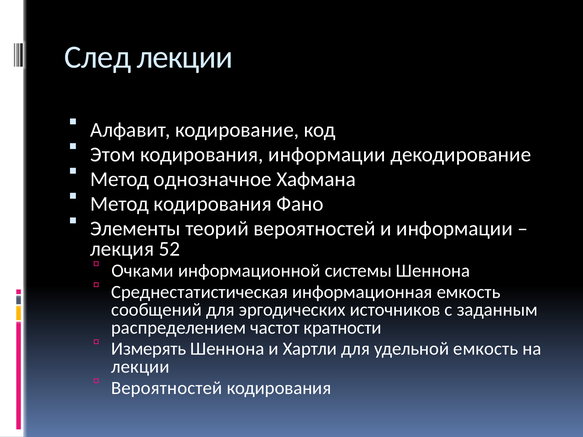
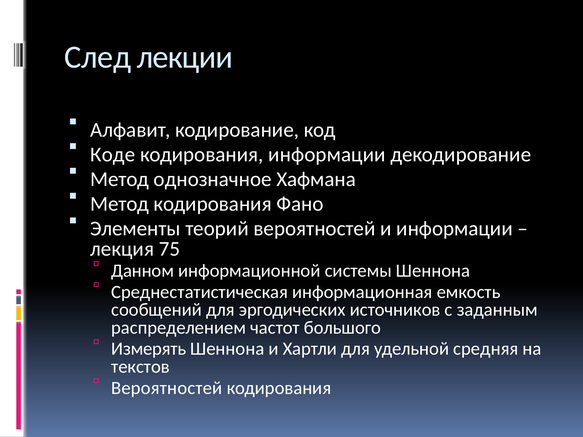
Этом: Этом -> Коде (113, 155)
52: 52 -> 75 (169, 249)
Очками: Очками -> Данном (143, 271)
кратности: кратности -> большого (342, 328)
удельной емкость: емкость -> средняя (486, 349)
лекции: лекции -> текстов (140, 367)
